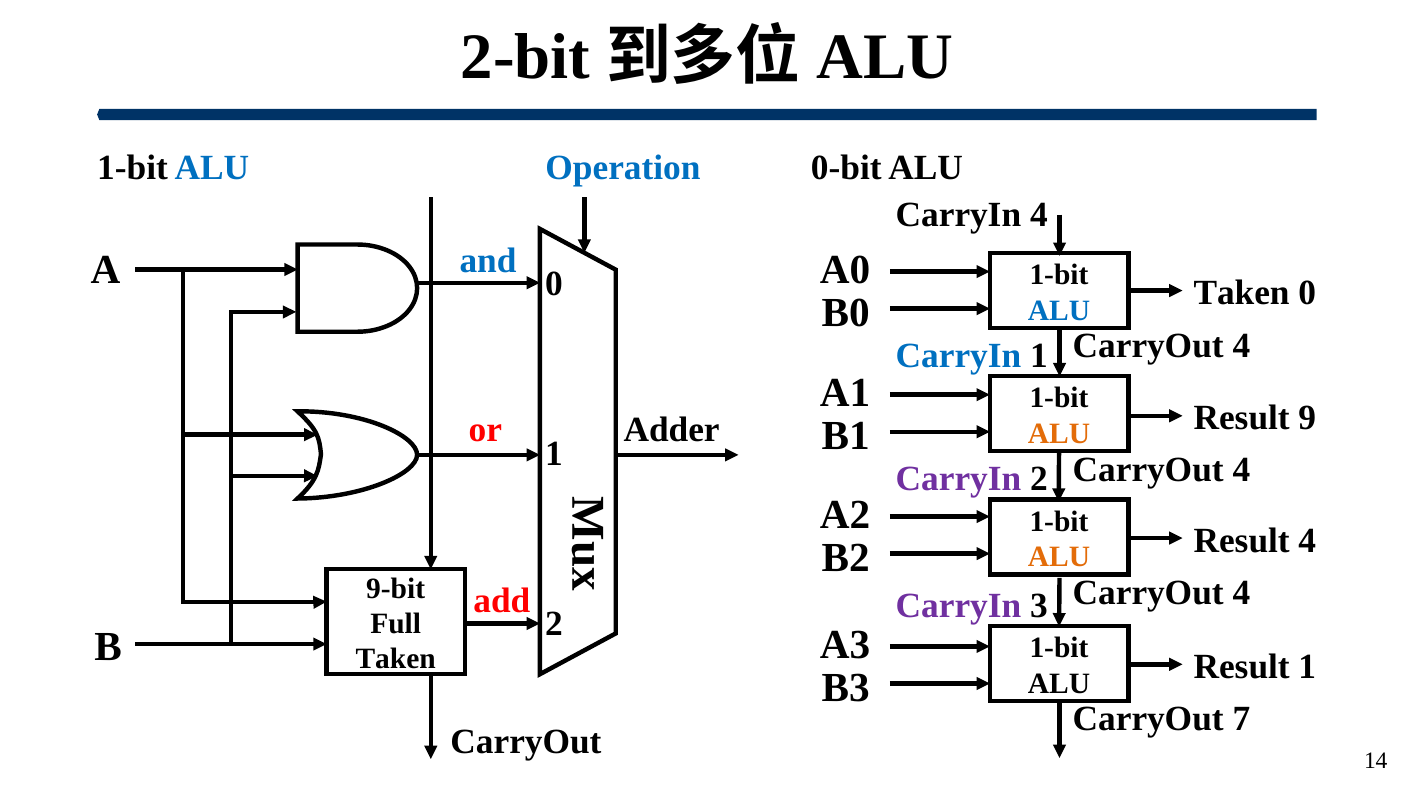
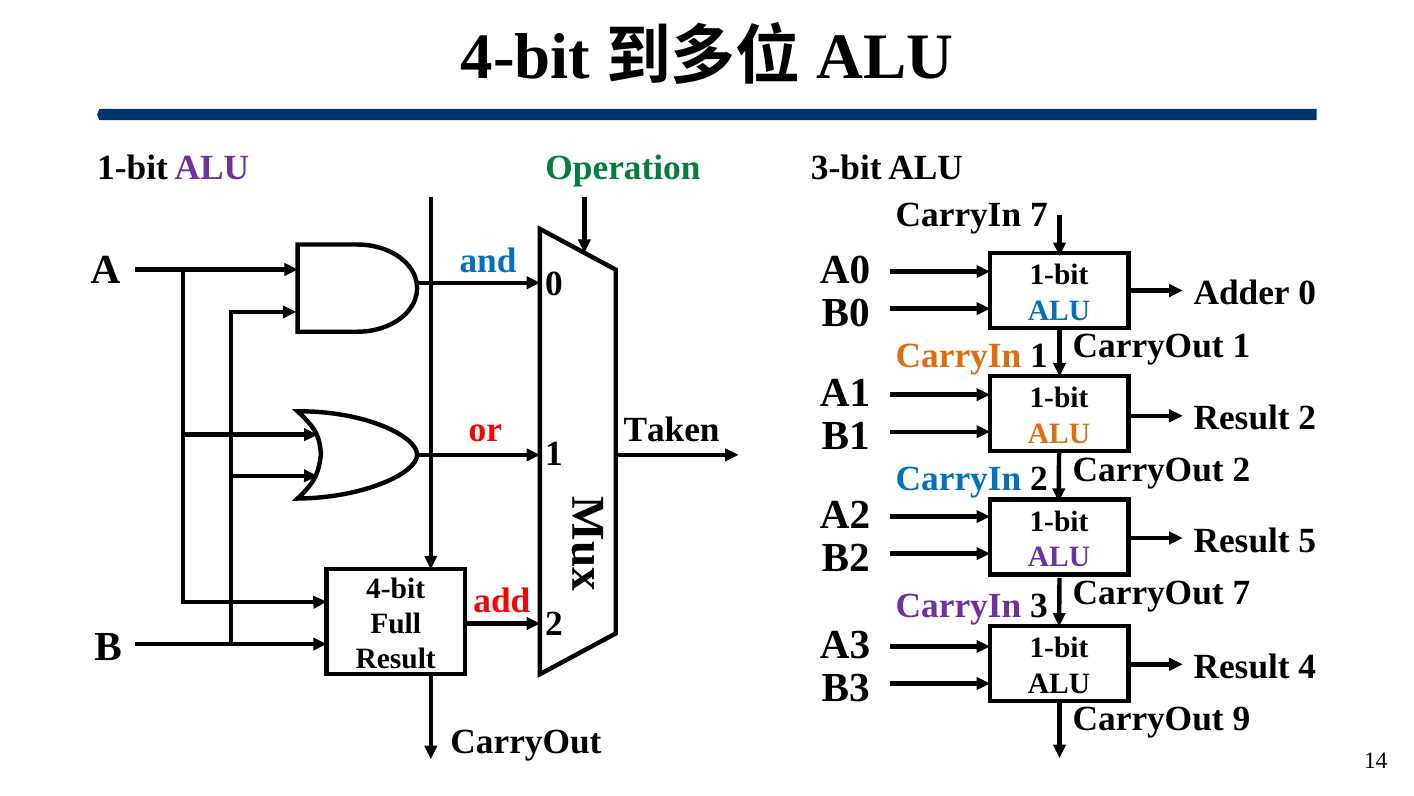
2-bit: 2-bit -> 4-bit (526, 57)
ALU colour: blue -> purple (212, 168)
Operation colour: blue -> green (623, 168)
0-bit: 0-bit -> 3-bit (846, 168)
CarryIn 4: 4 -> 7 (1039, 215)
Taken: Taken -> Adder (1242, 293)
4: 4 -> 1 (1241, 346)
CarryIn colour: blue -> orange (958, 356)
Result 9: 9 -> 2 (1307, 418)
Adder: Adder -> Taken (672, 429)
4: 4 -> 2 (1241, 469)
CarryIn colour: purple -> blue (958, 479)
Result 4: 4 -> 5 (1307, 540)
ALU colour: orange -> purple (1059, 557)
9-bit: 9-bit -> 4-bit (396, 588)
4: 4 -> 7 (1241, 593)
Taken: Taken -> Result (396, 659)
Result 1: 1 -> 4 (1307, 666)
7: 7 -> 9 (1241, 718)
